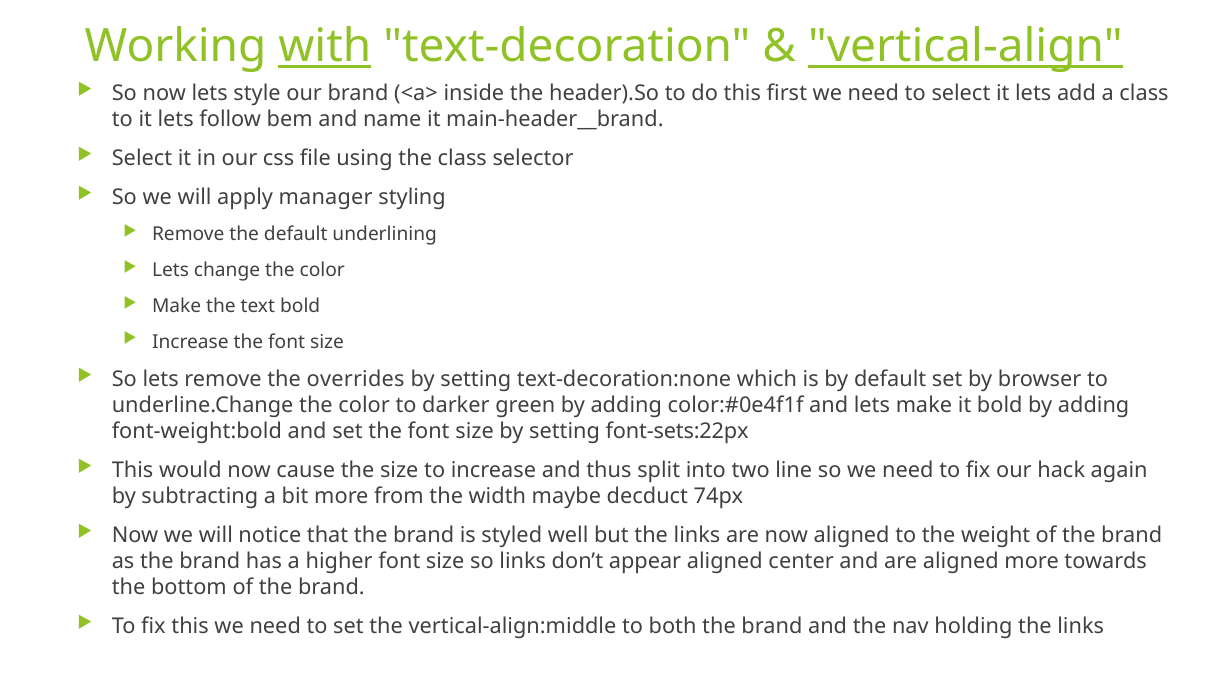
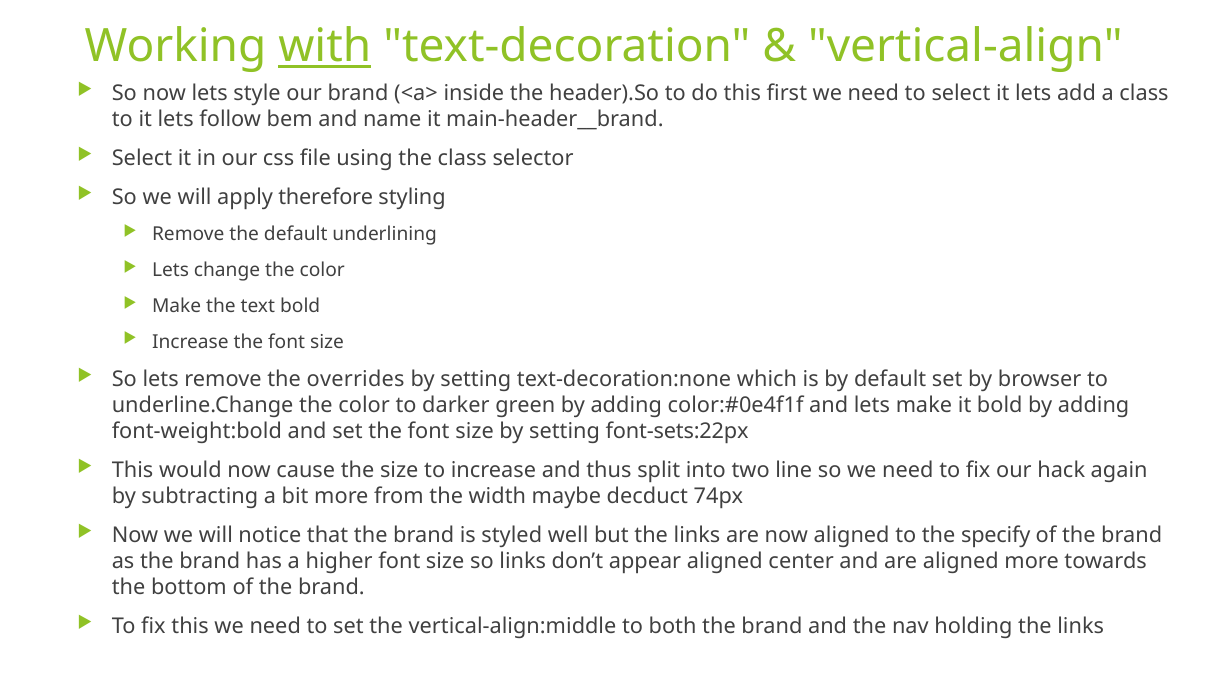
vertical-align underline: present -> none (965, 47)
manager: manager -> therefore (326, 197)
weight: weight -> specify (996, 535)
